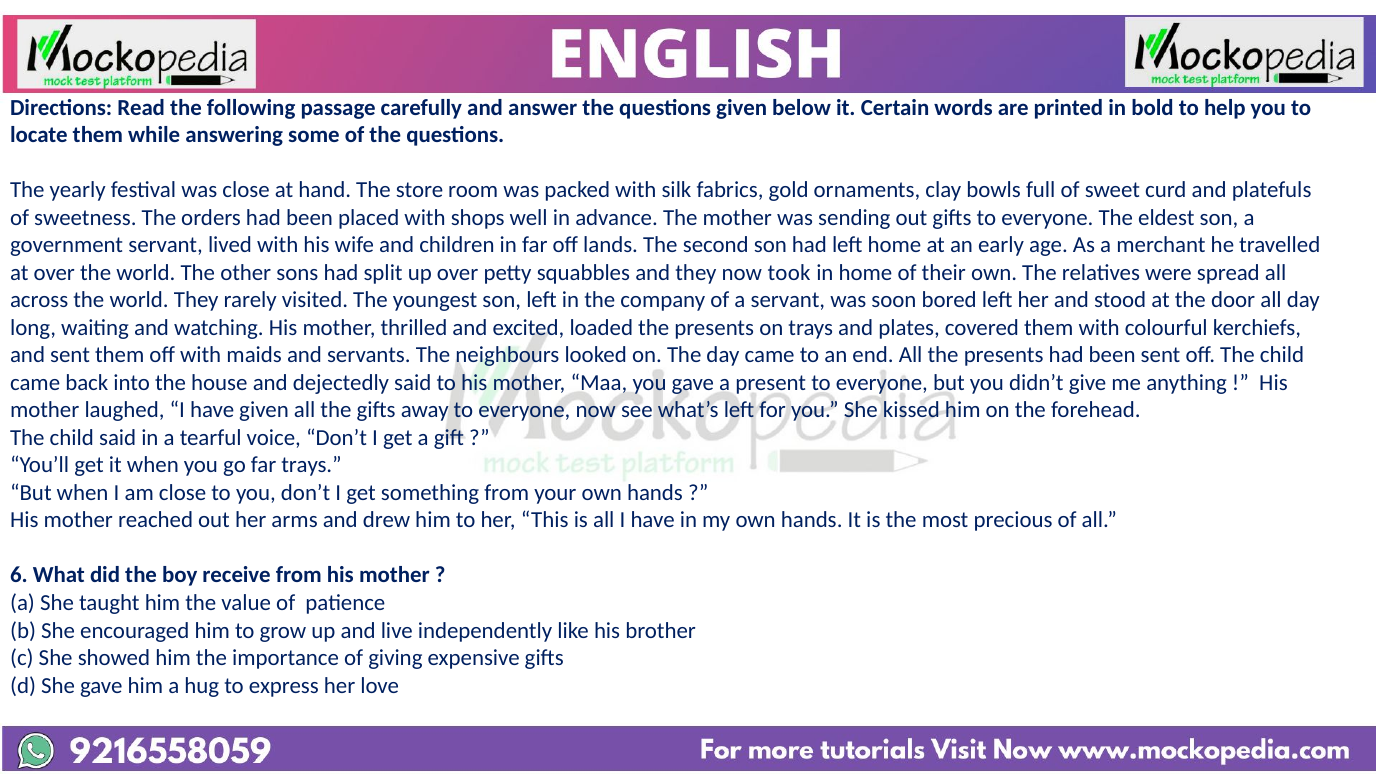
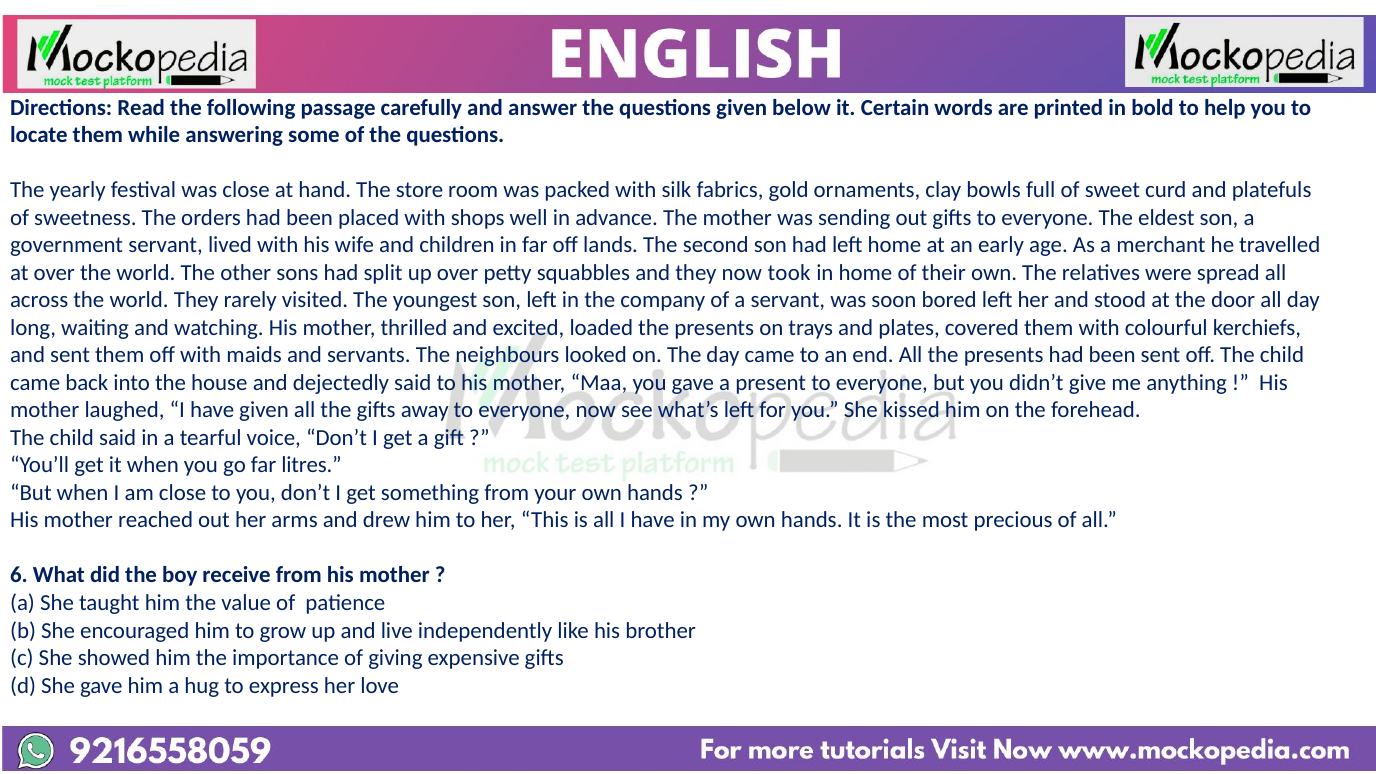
far trays: trays -> litres (312, 465)
